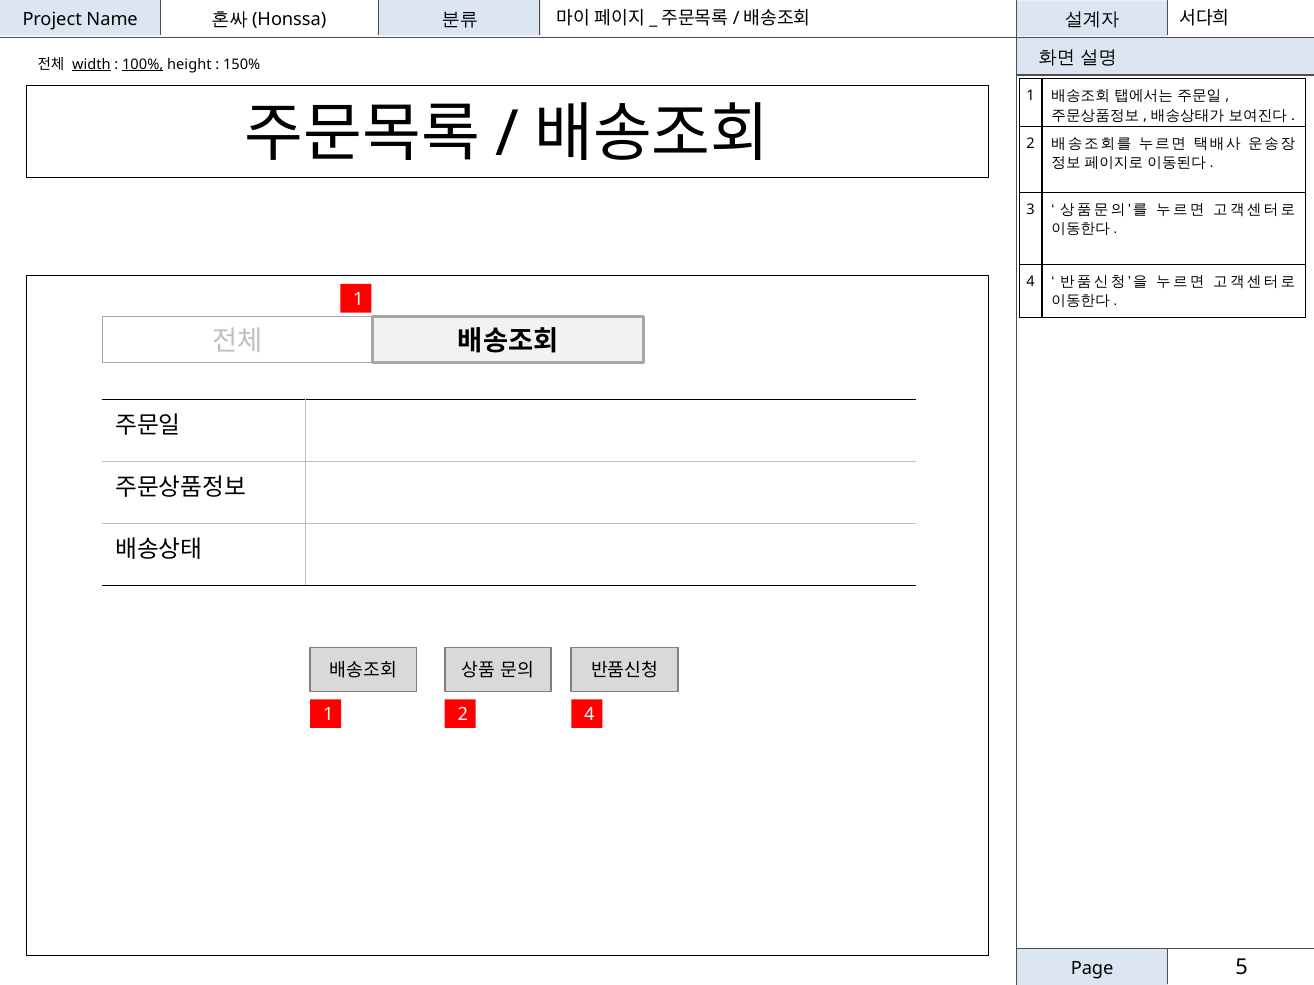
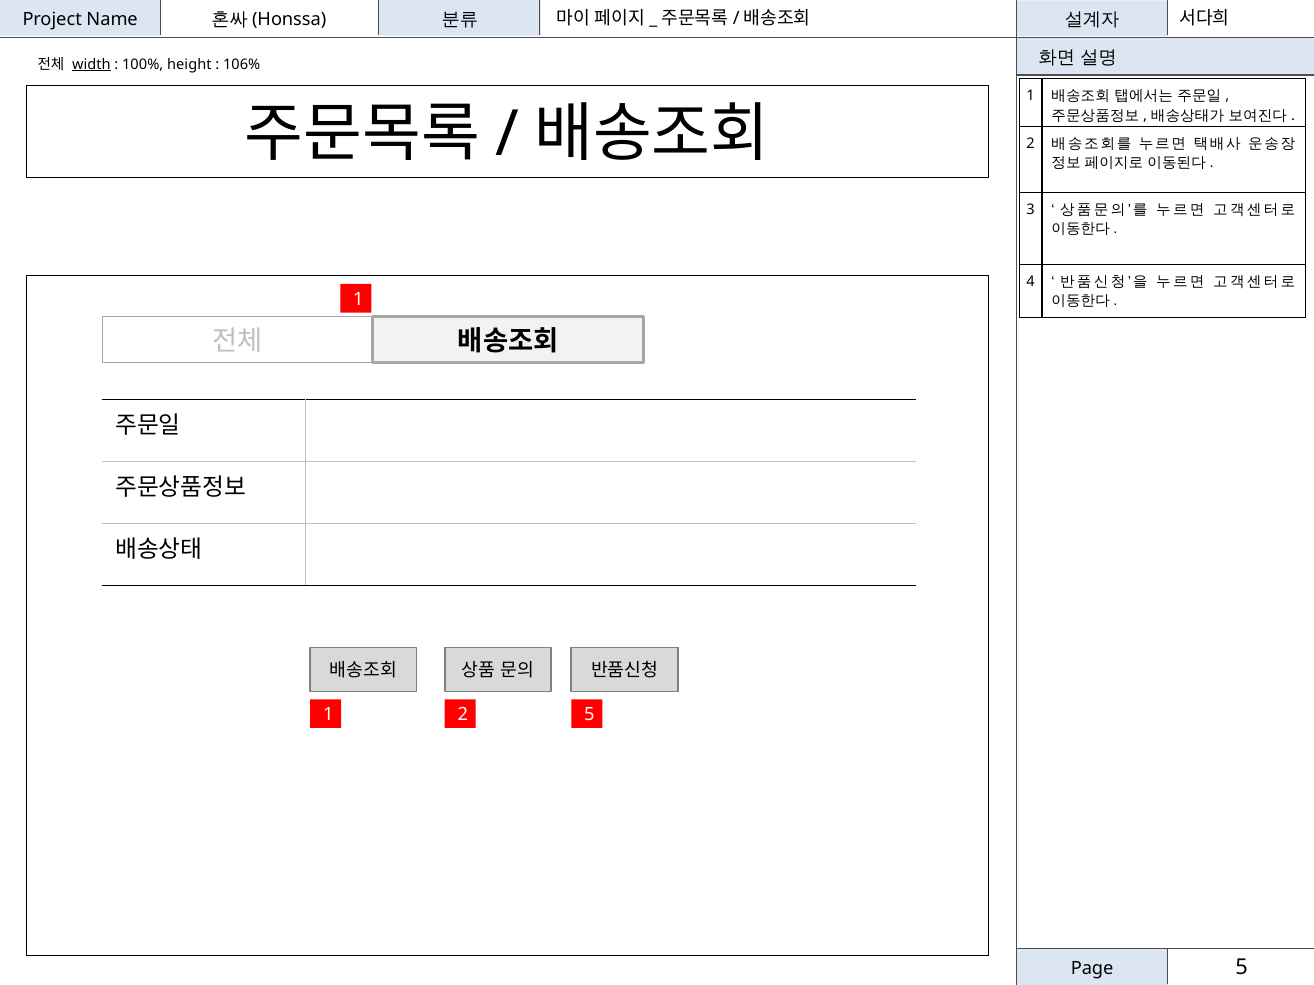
100% underline: present -> none (143, 64)
150%: 150% -> 106% (242, 64)
2 4: 4 -> 5 (589, 715)
